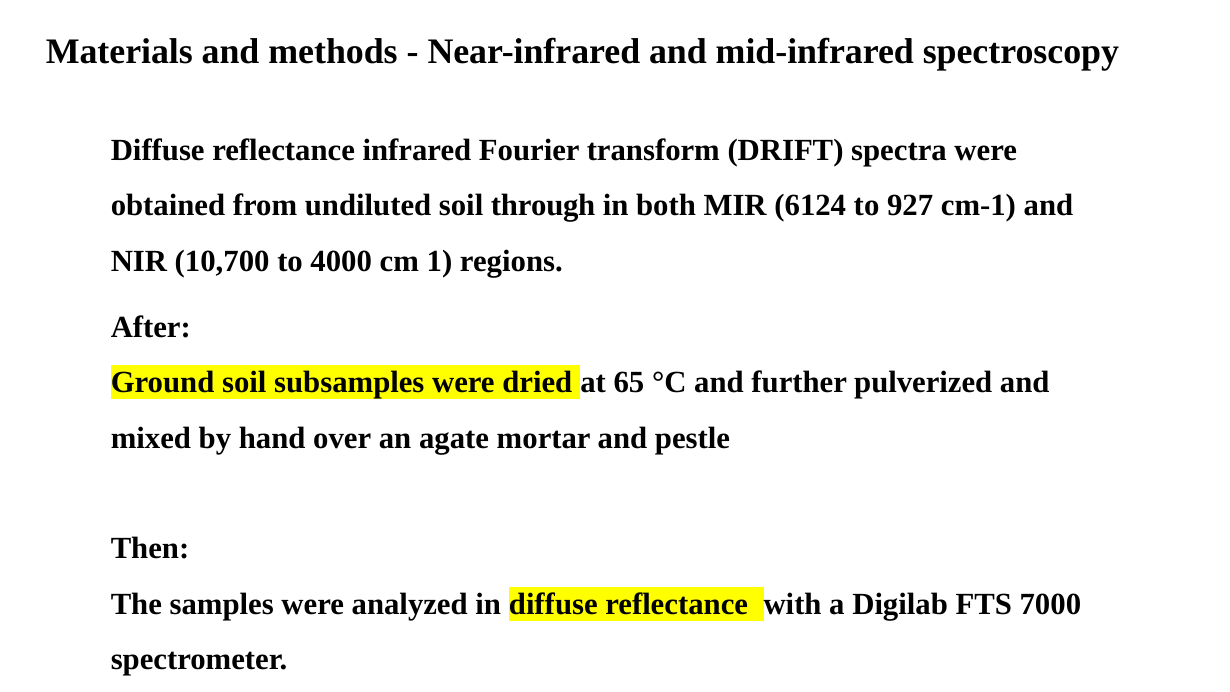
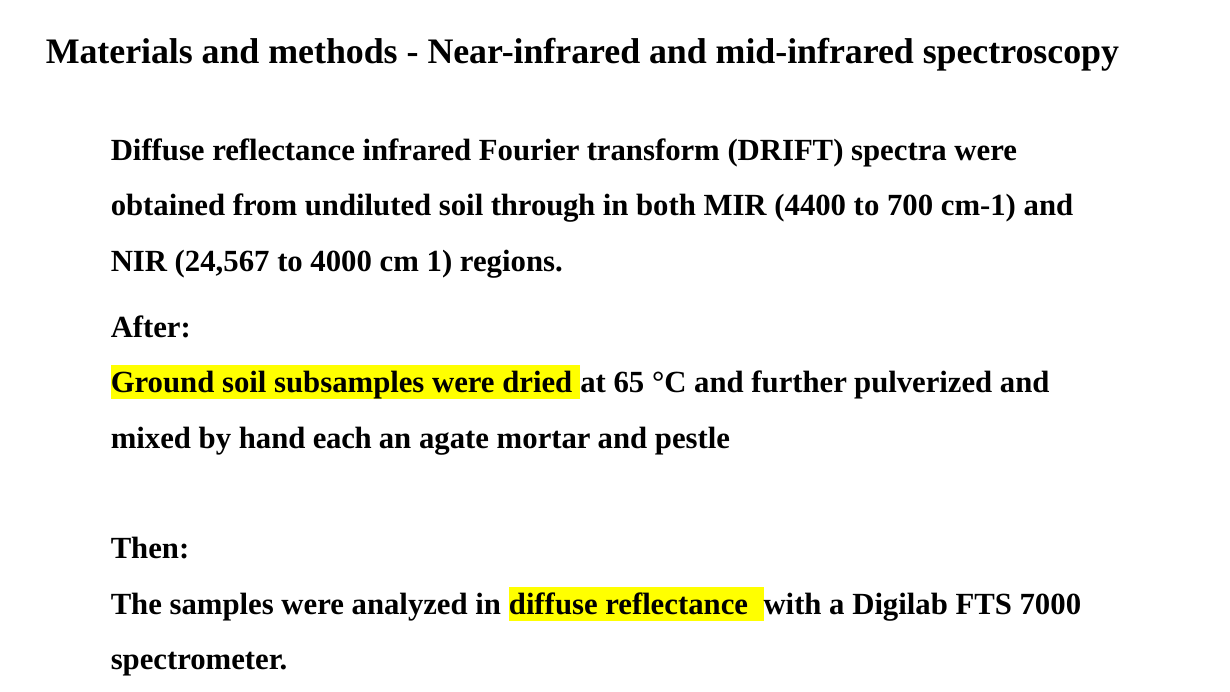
6124: 6124 -> 4400 (810, 206)
927: 927 -> 700 (910, 206)
10,700: 10,700 -> 24,567 (222, 261)
over: over -> each (342, 438)
